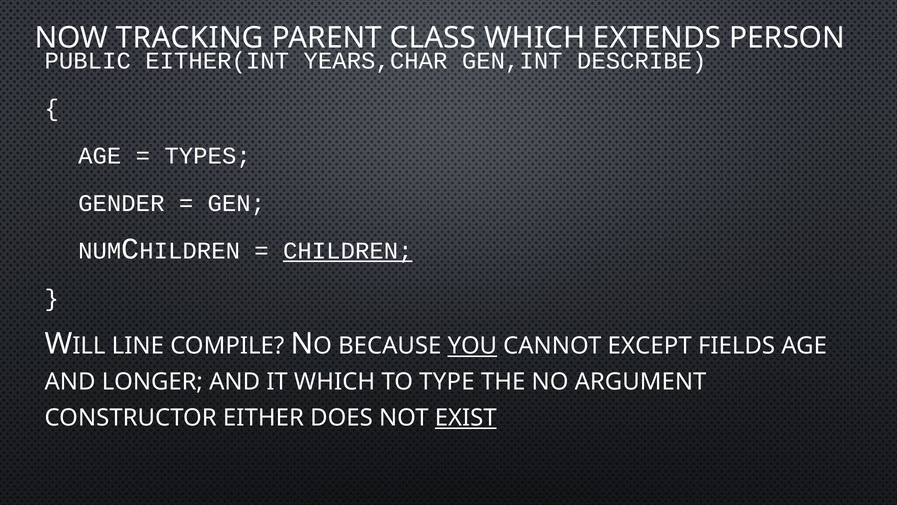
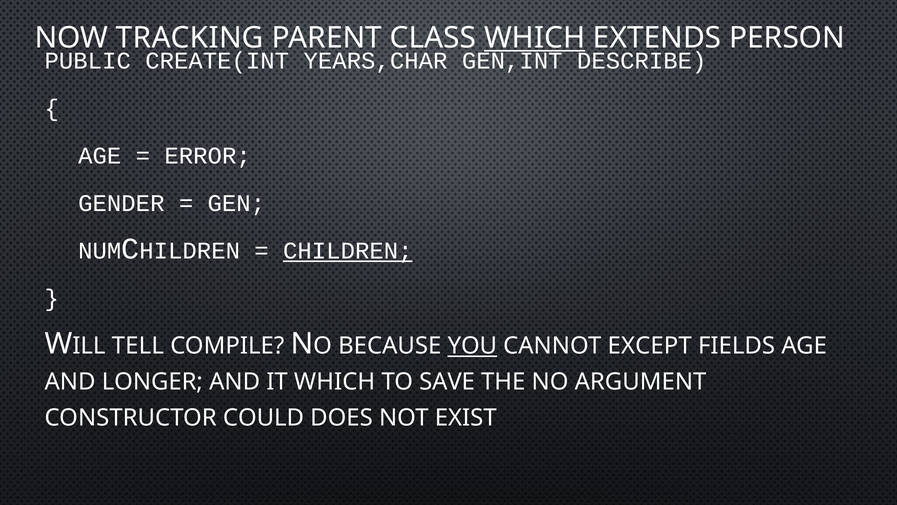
WHICH underline: none -> present (535, 38)
EITHER(INT: EITHER(INT -> CREATE(INT (217, 61)
TYPES: TYPES -> ERROR (208, 156)
LINE: LINE -> TELL (138, 346)
TYPE: TYPE -> SAVE (447, 382)
EITHER: EITHER -> COULD (264, 418)
EXIST underline: present -> none (466, 418)
